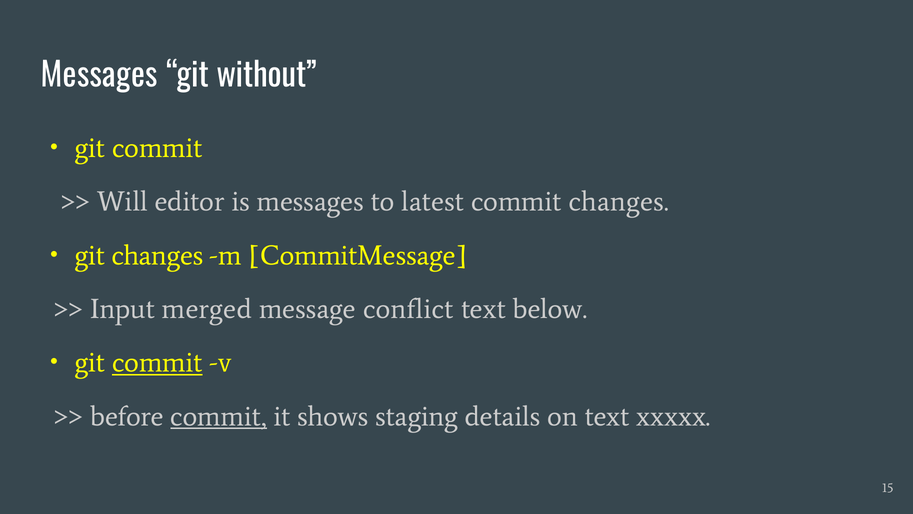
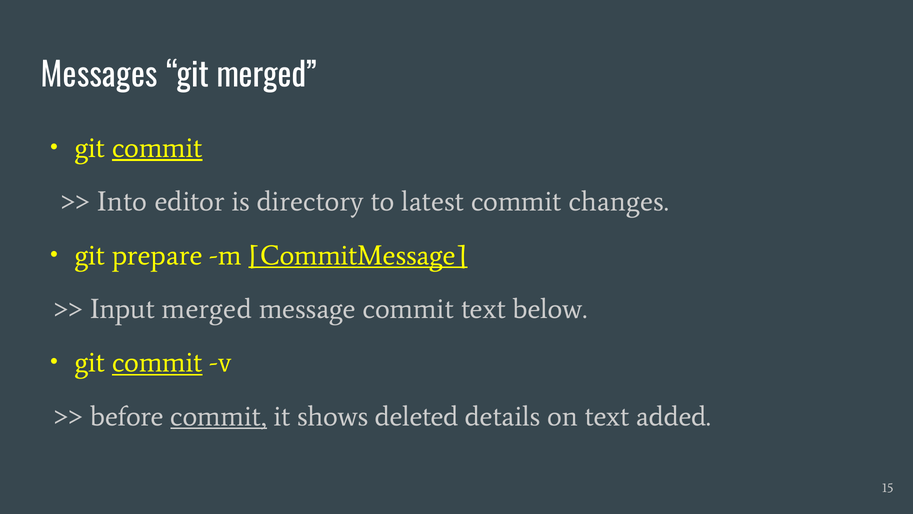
git without: without -> merged (267, 76)
commit underline: none -> present (157, 148)
Will: Will -> Into (122, 201)
is messages: messages -> directory (310, 201)
changes: changes -> prepare (157, 255)
CommitMessage underline: none -> present (358, 255)
message conflict: conflict -> commit (408, 309)
staging: staging -> deleted (417, 416)
xxxxx: xxxxx -> added (674, 416)
